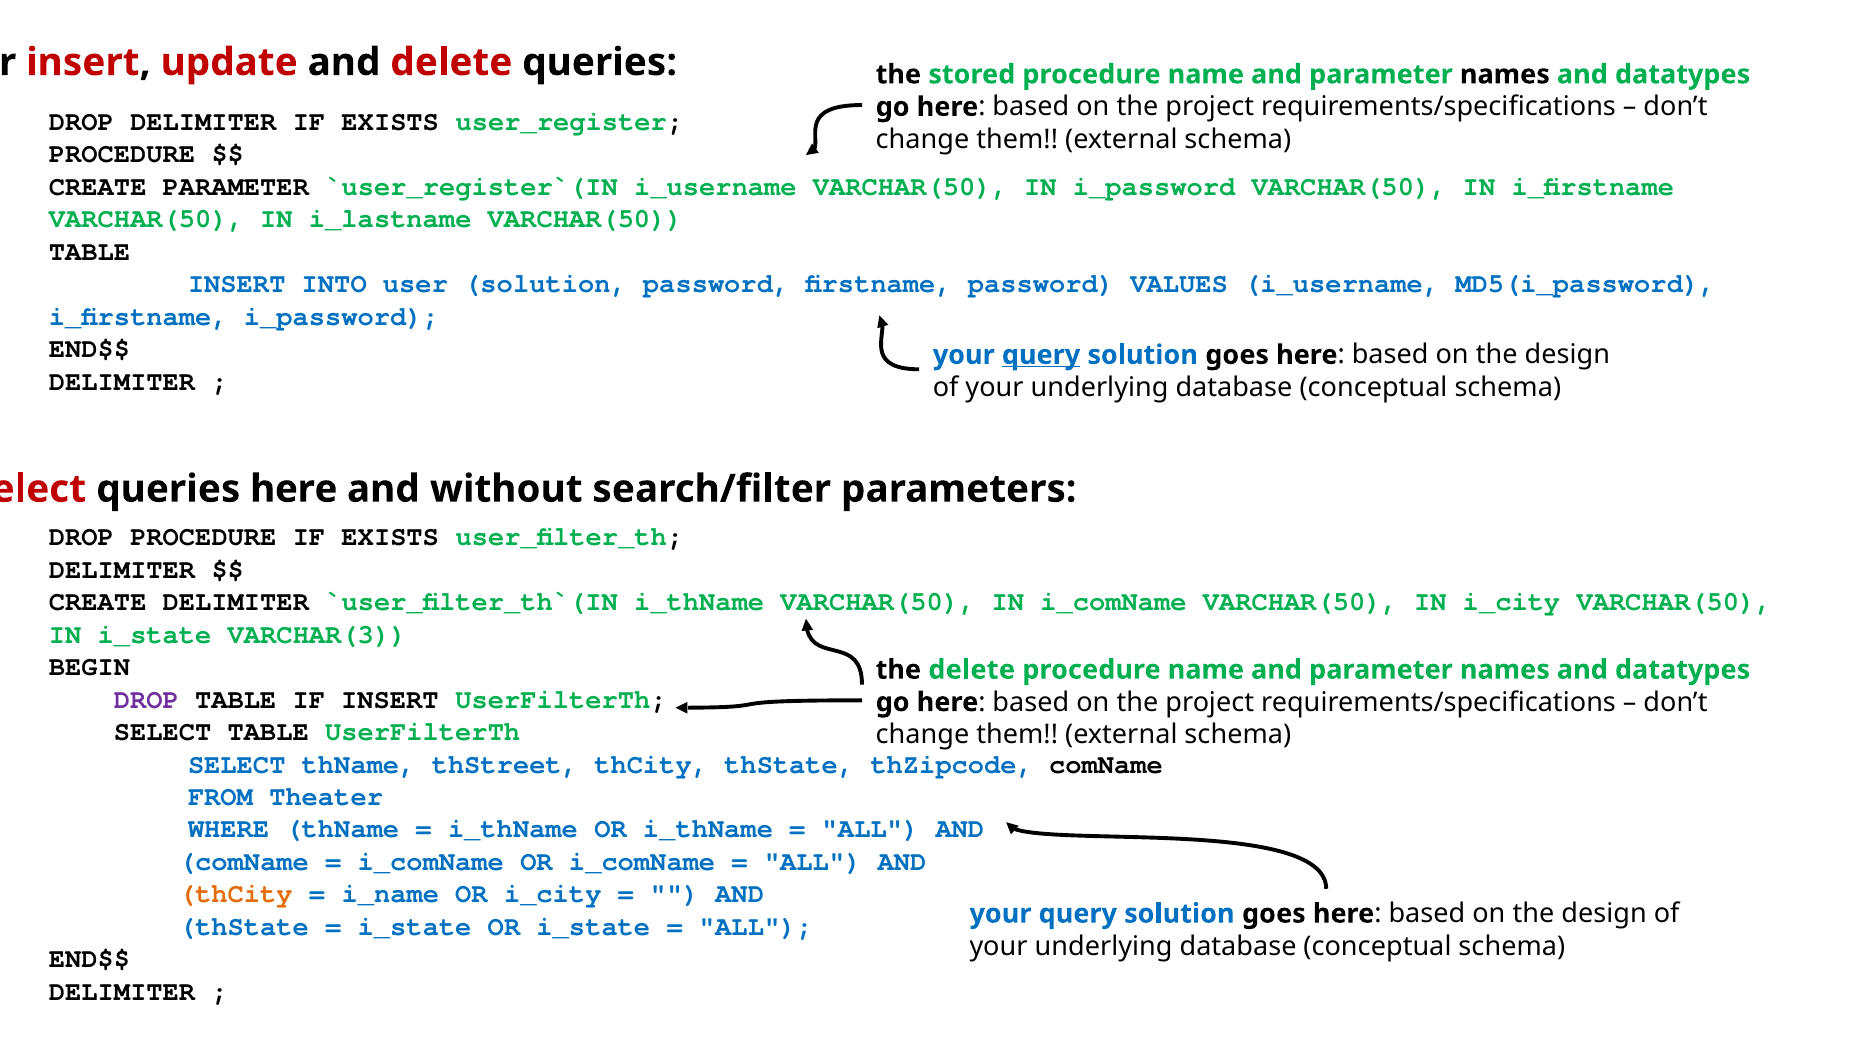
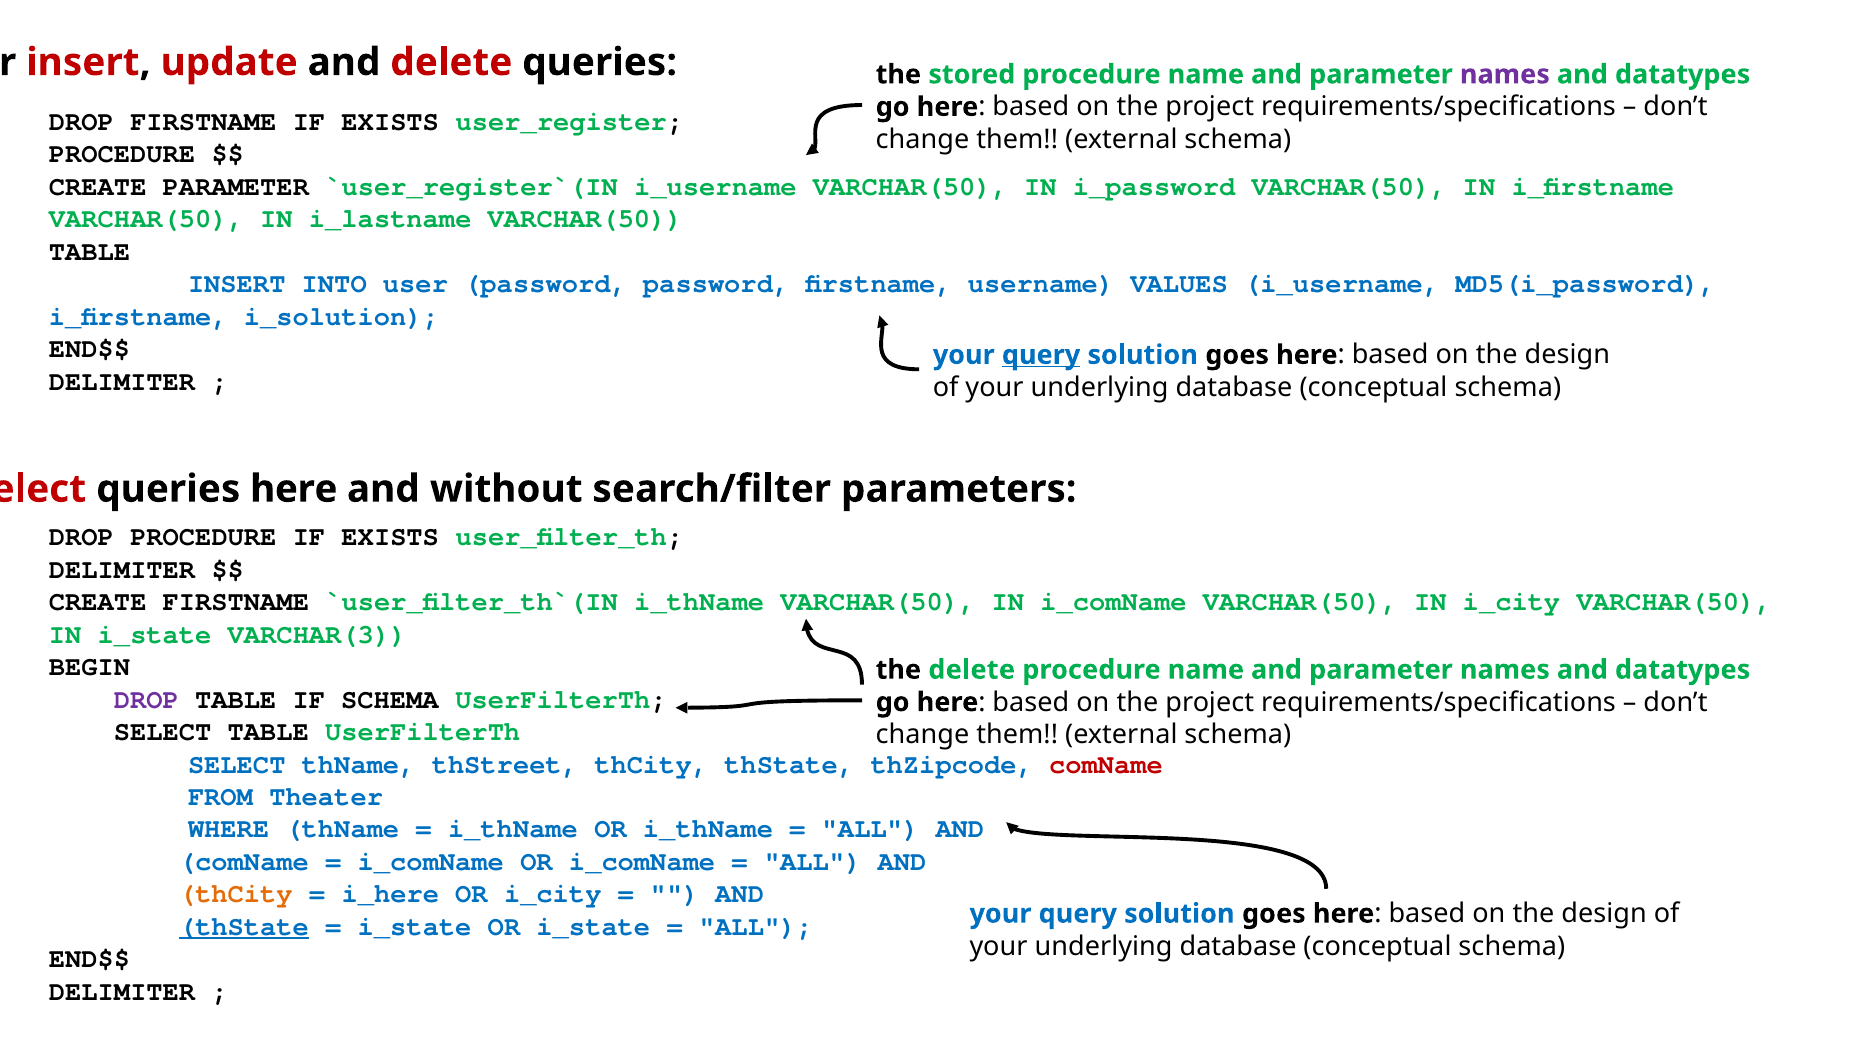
names colour: black -> purple (1505, 74)
DROP DELIMITER: DELIMITER -> FIRSTNAME (203, 122)
user solution: solution -> password (545, 284)
firstname password: password -> username (1041, 284)
i_firstname i_password: i_password -> i_solution (341, 316)
CREATE DELIMITER: DELIMITER -> FIRSTNAME (236, 602)
IF INSERT: INSERT -> SCHEMA (390, 699)
comName colour: black -> red (1106, 764)
i_name: i_name -> i_here (390, 894)
thState underline: none -> present (244, 926)
